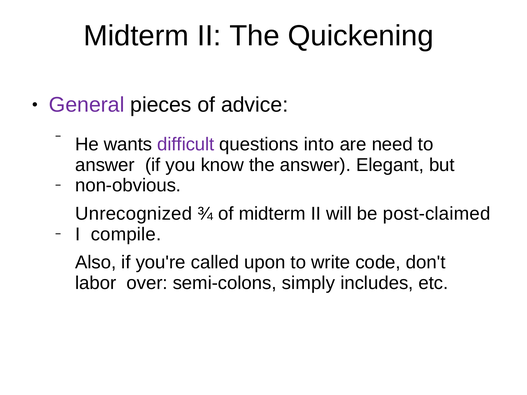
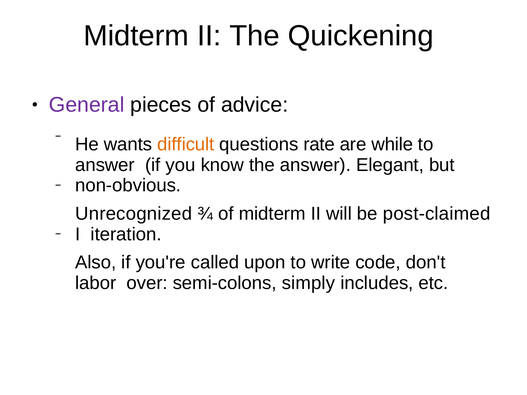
difficult colour: purple -> orange (186, 144)
into: into -> rate (319, 144)
need: need -> while (392, 144)
compile: compile -> iteration (126, 235)
